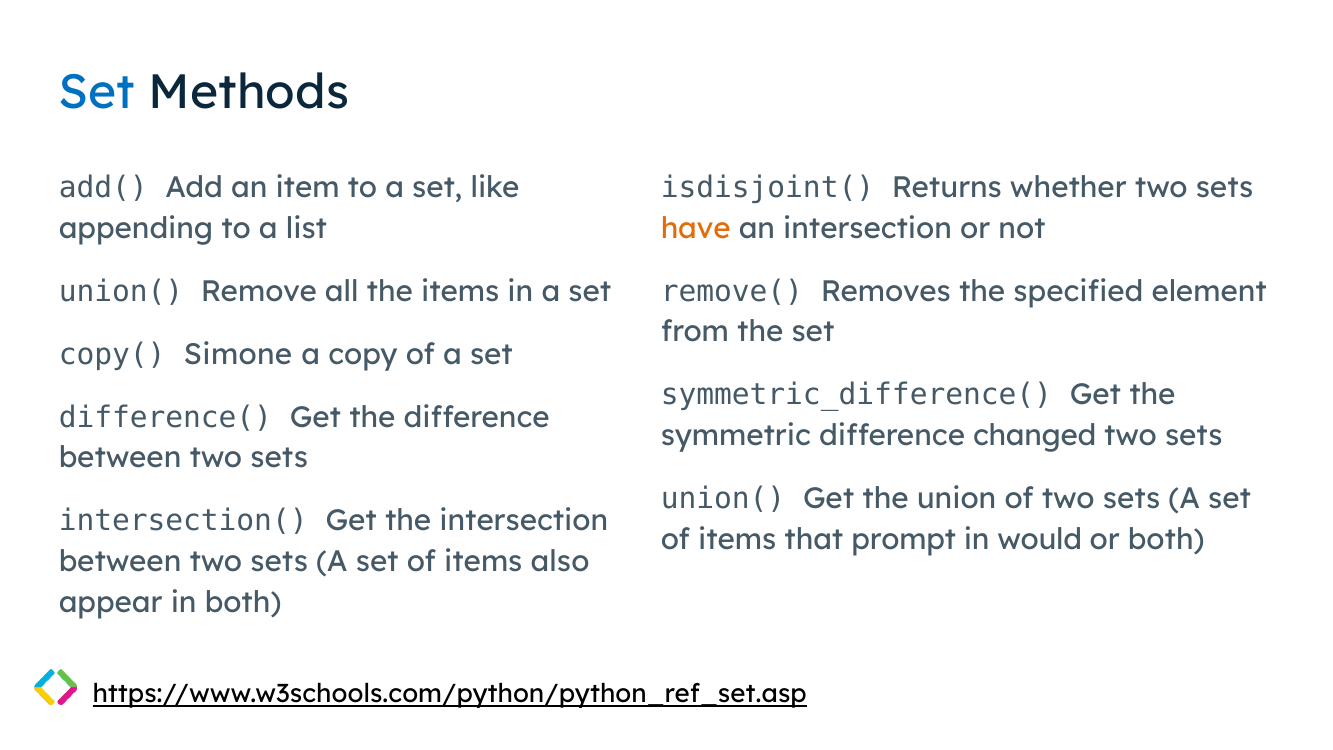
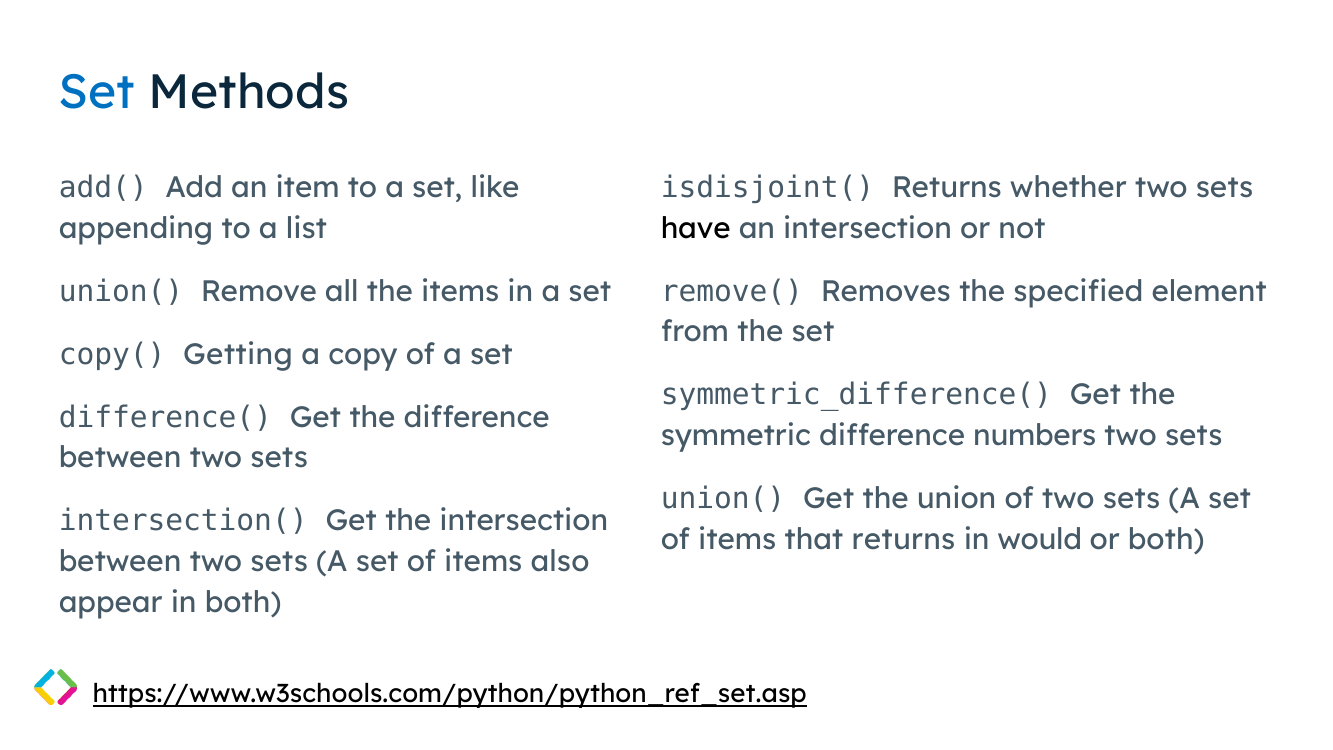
have colour: orange -> black (696, 228)
Simone: Simone -> Getting (238, 354)
changed: changed -> numbers (1035, 436)
that prompt: prompt -> returns (904, 540)
